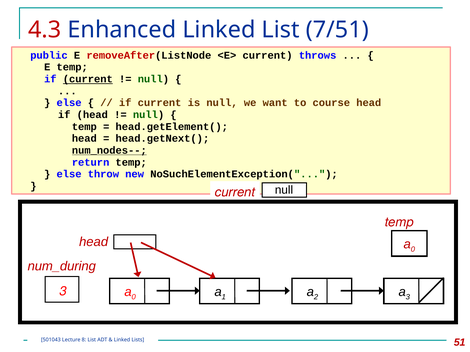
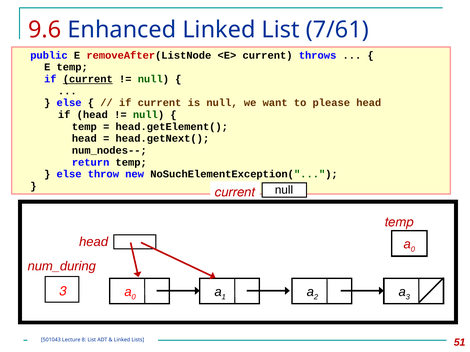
4.3: 4.3 -> 9.6 (45, 30)
7/51: 7/51 -> 7/61 (337, 30)
course: course -> please (331, 103)
num_nodes-- underline: present -> none (109, 151)
